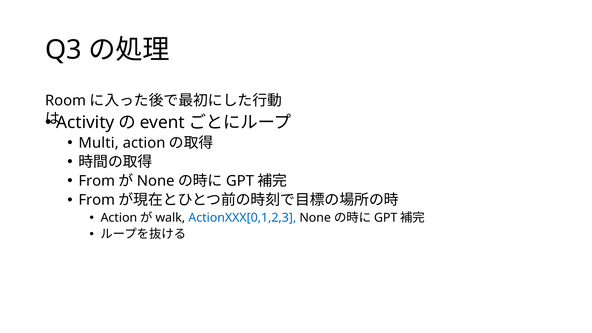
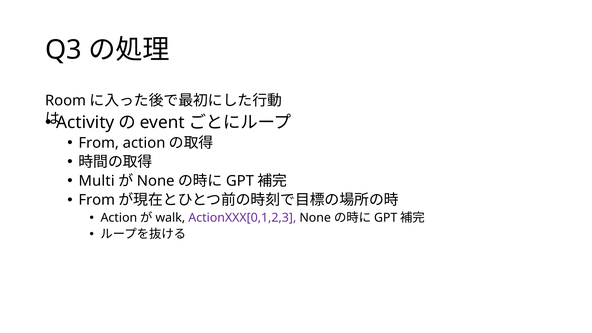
Multi: Multi -> From (99, 143)
From: From -> Multi (97, 181)
ActionXXX[0,1,2,3 colour: blue -> purple (242, 218)
